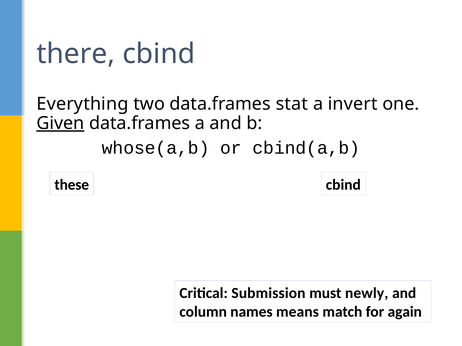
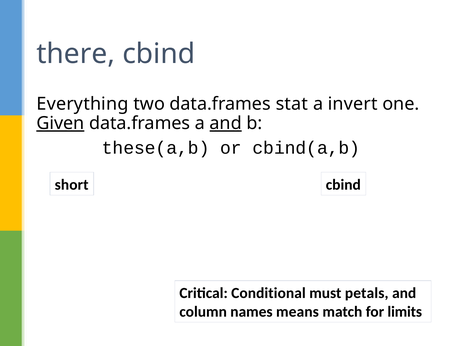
and underline: none -> present (226, 123)
whose(a,b: whose(a,b -> these(a,b (156, 148)
these: these -> short (72, 185)
Submission: Submission -> Conditional (268, 294)
newly: newly -> petals (367, 294)
again: again -> limits (405, 312)
